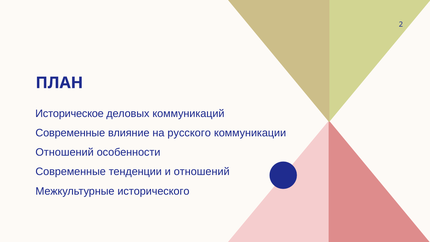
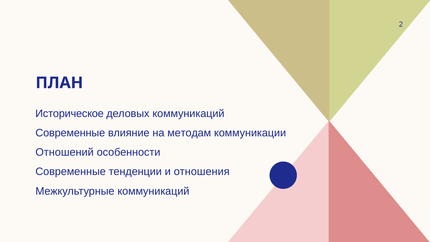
русского: русского -> методам (189, 133)
и отношений: отношений -> отношения (202, 172)
Межкультурные исторического: исторического -> коммуникаций (153, 191)
